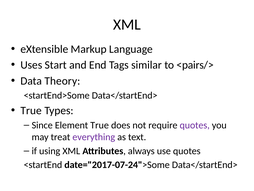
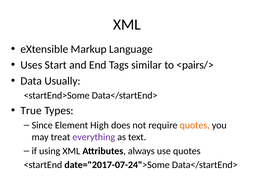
Theory: Theory -> Usually (62, 81)
Element True: True -> High (100, 125)
quotes colour: purple -> orange (195, 125)
